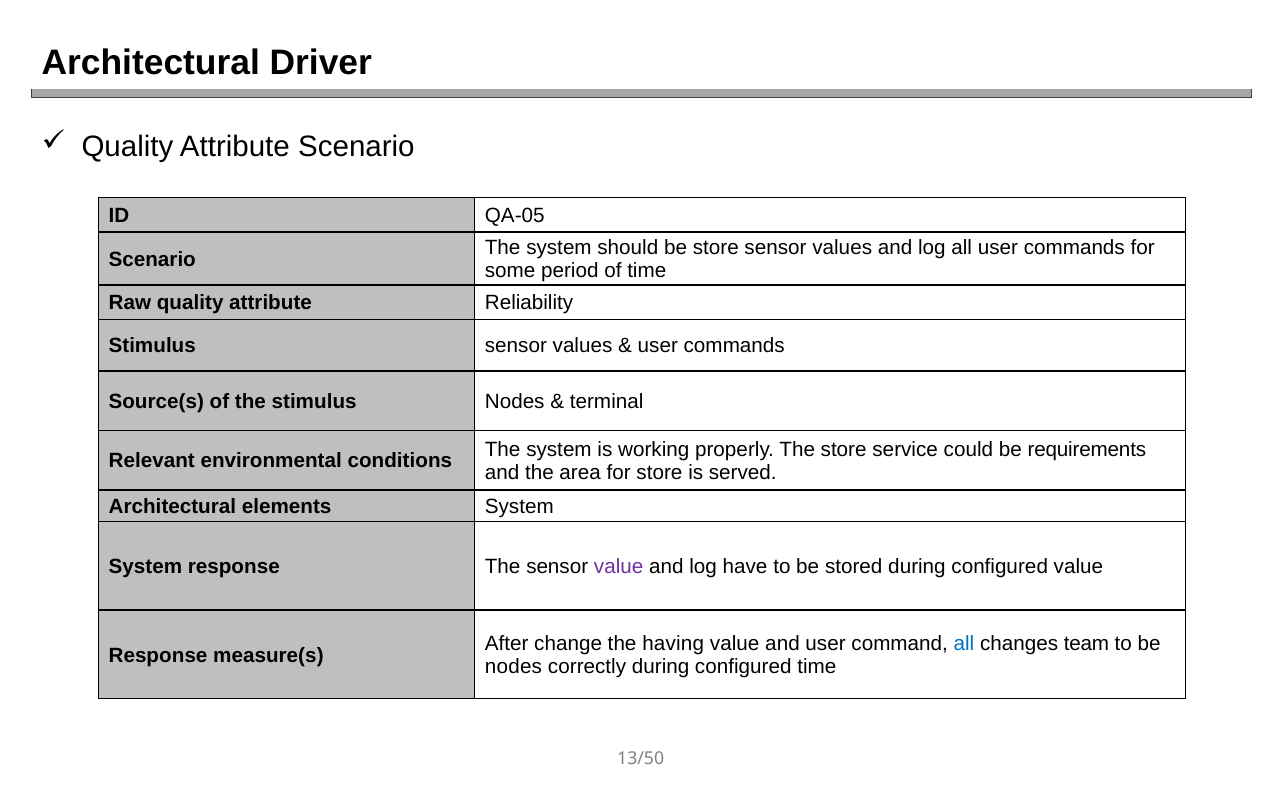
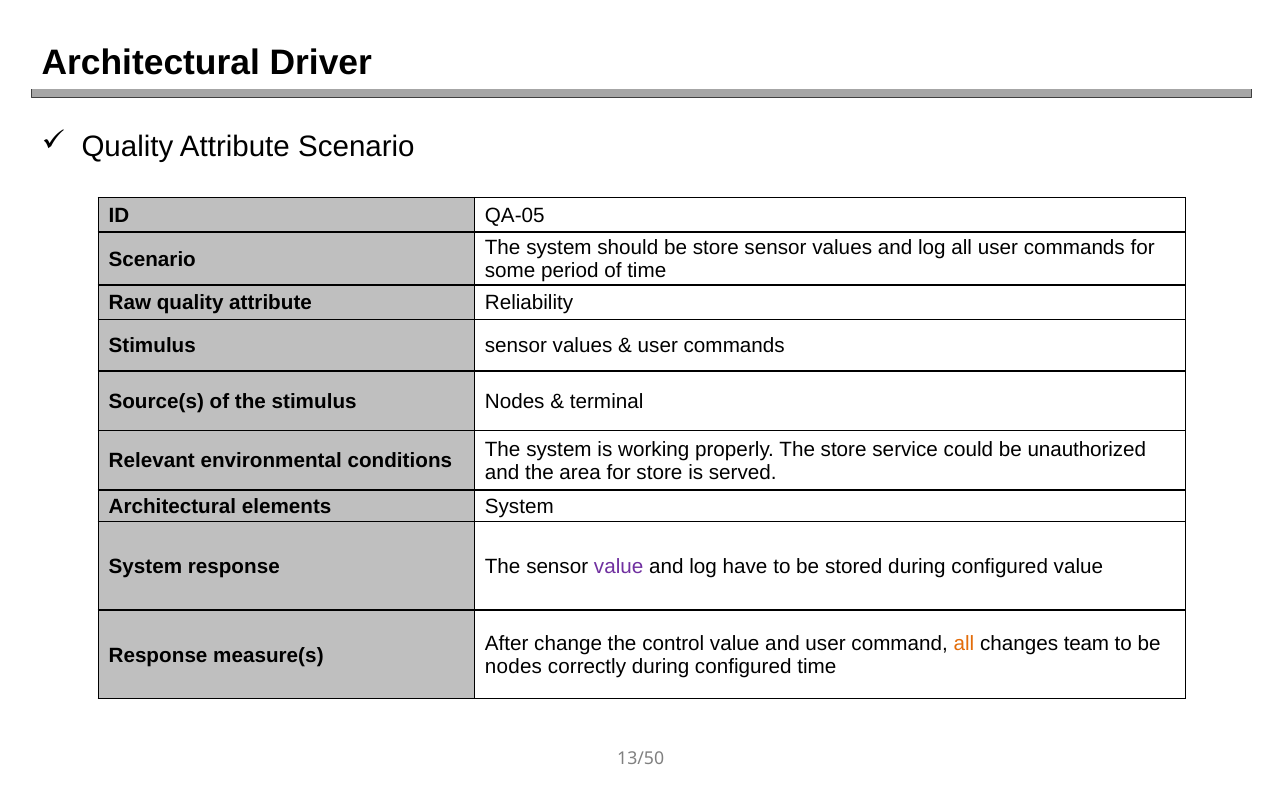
requirements: requirements -> unauthorized (1087, 450)
having: having -> control (673, 644)
all colour: blue -> orange (964, 644)
